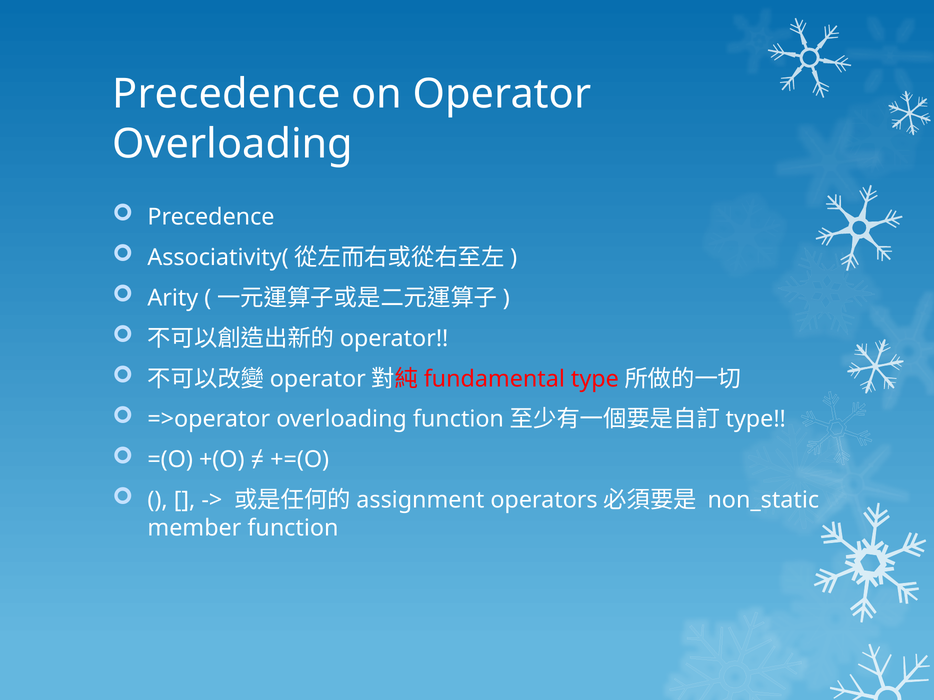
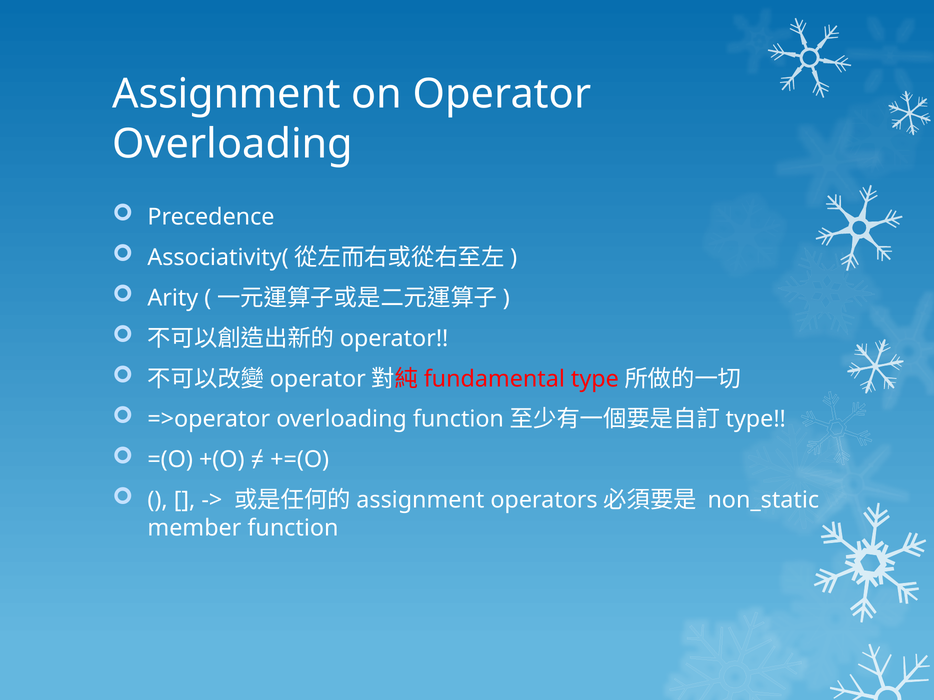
Precedence: Precedence -> Assignment (227, 94)
